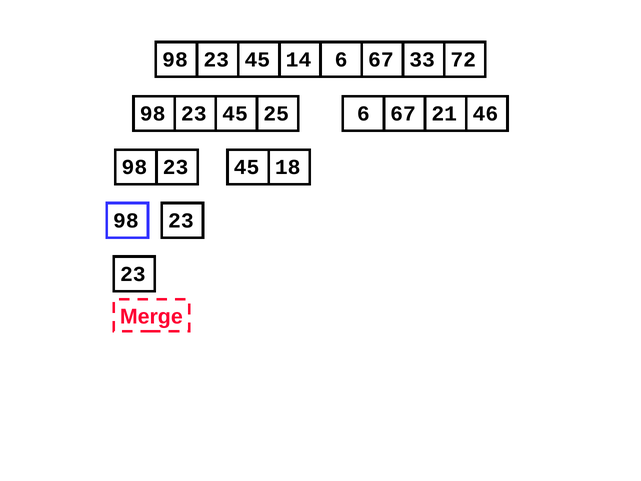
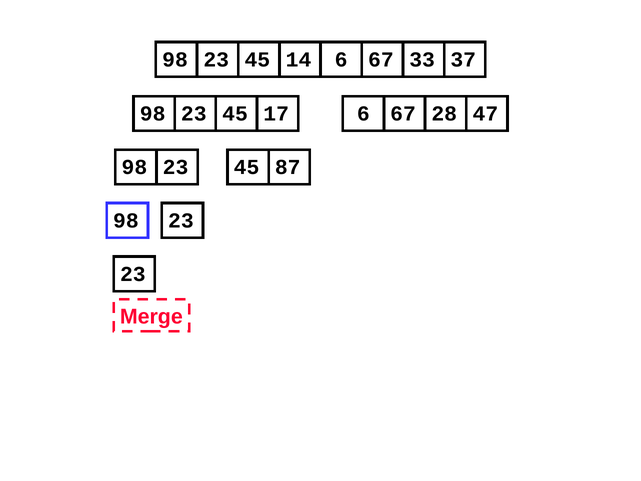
72: 72 -> 37 (463, 60)
25: 25 -> 17 (276, 114)
21: 21 -> 28 (444, 114)
46: 46 -> 47 (485, 114)
18: 18 -> 87 (288, 167)
